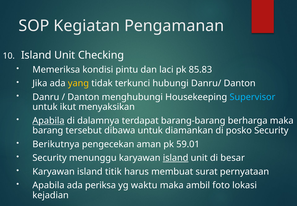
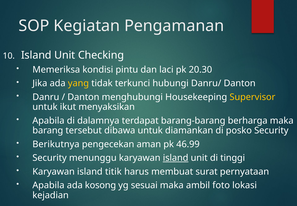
85.83: 85.83 -> 20.30 (200, 70)
Supervisor colour: light blue -> yellow (252, 97)
Apabila underline: present -> none (48, 120)
59.01: 59.01 -> 46.99 (188, 144)
besar: besar -> tinggi (233, 158)
periksa: periksa -> kosong (101, 185)
waktu: waktu -> sesuai (144, 185)
